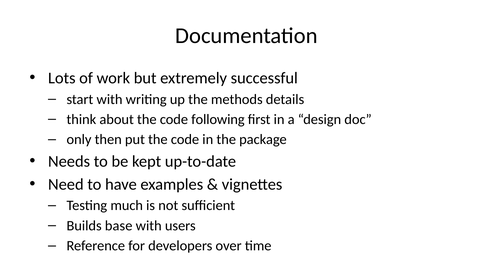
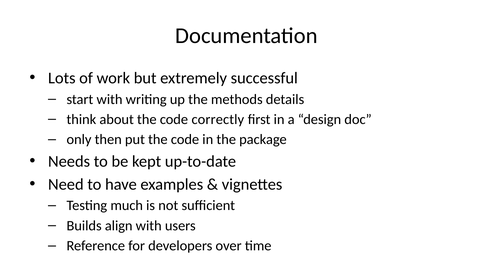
following: following -> correctly (218, 120)
base: base -> align (119, 226)
